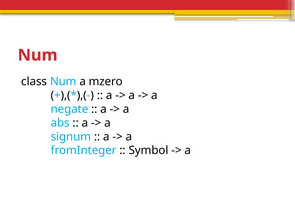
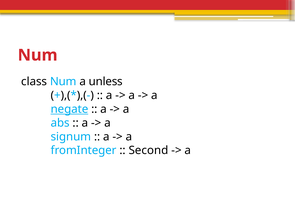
mzero: mzero -> unless (106, 82)
negate underline: none -> present (69, 109)
Symbol: Symbol -> Second (148, 151)
